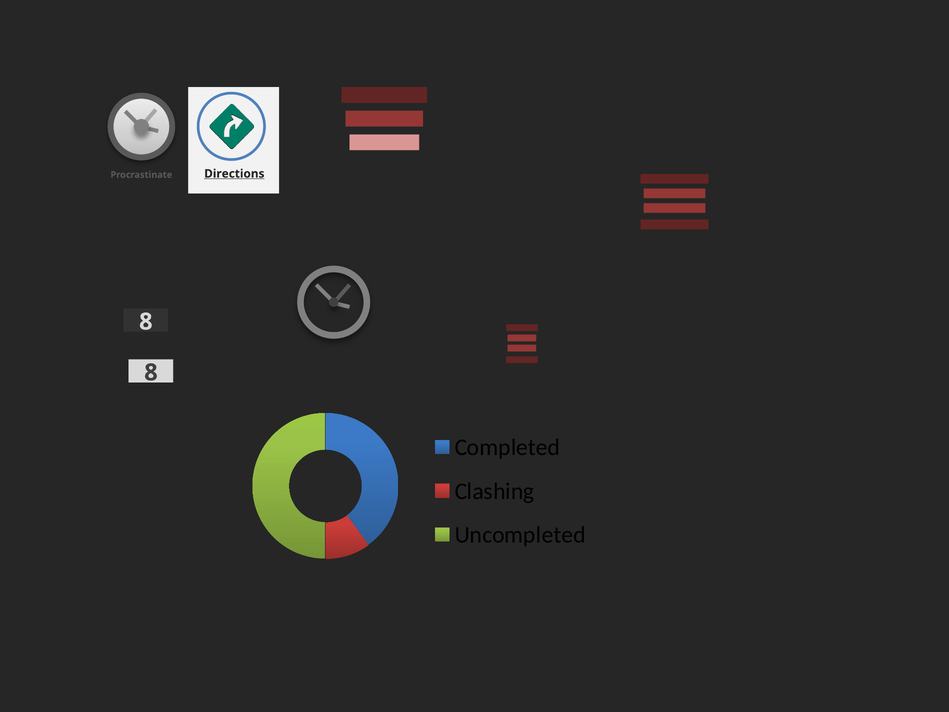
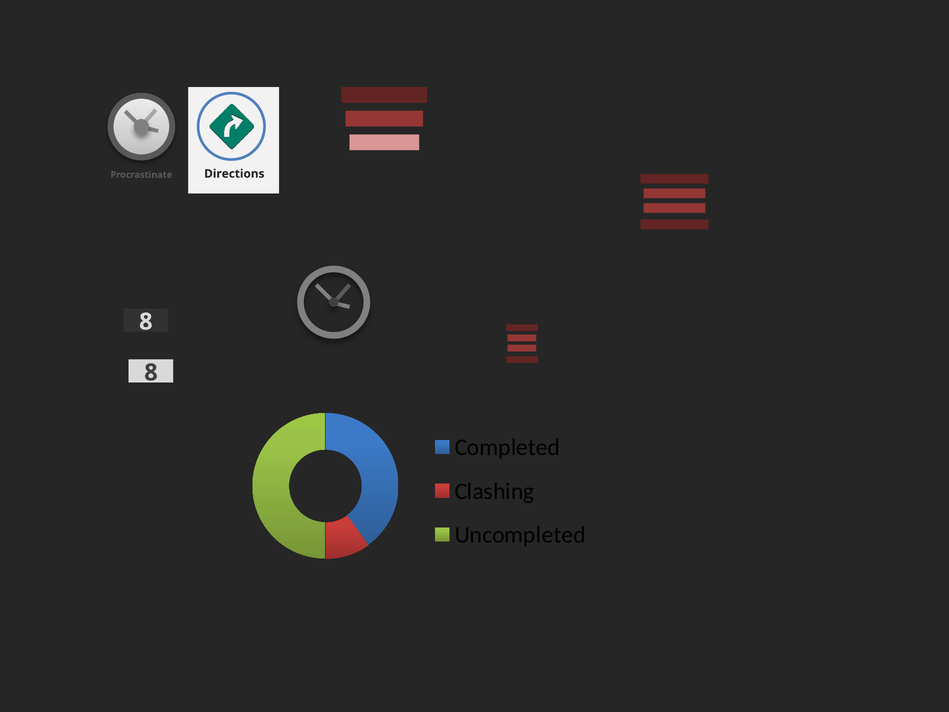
Directions underline: present -> none (234, 174)
